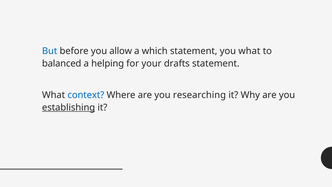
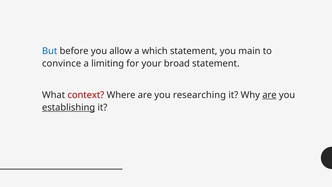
you what: what -> main (249, 51)
balanced: balanced -> convince (62, 63)
helping: helping -> limiting (108, 63)
drafts: drafts -> broad (177, 63)
context colour: blue -> red (86, 95)
are underline: none -> present (269, 95)
